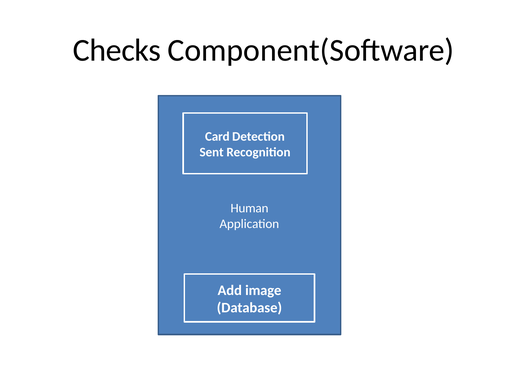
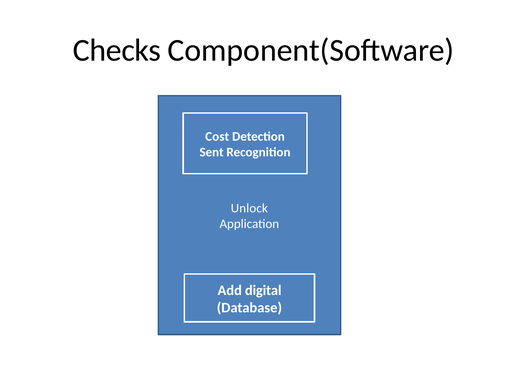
Card: Card -> Cost (217, 136)
Human: Human -> Unlock (249, 208)
image: image -> digital (263, 290)
